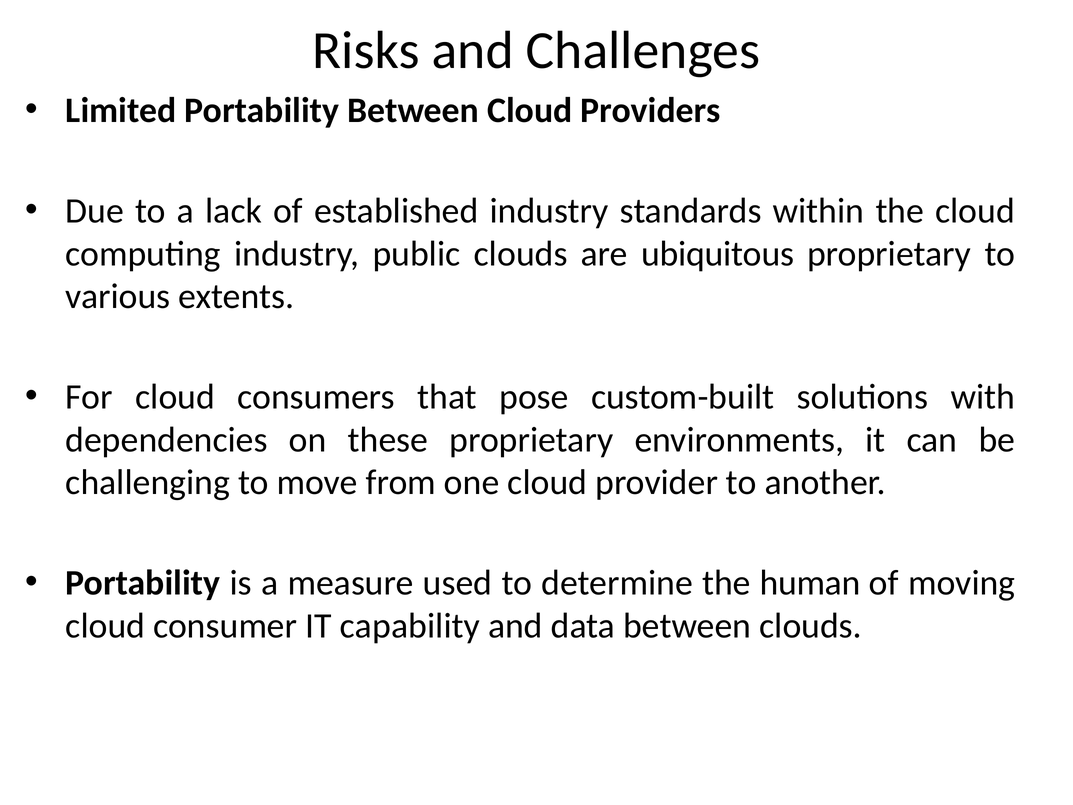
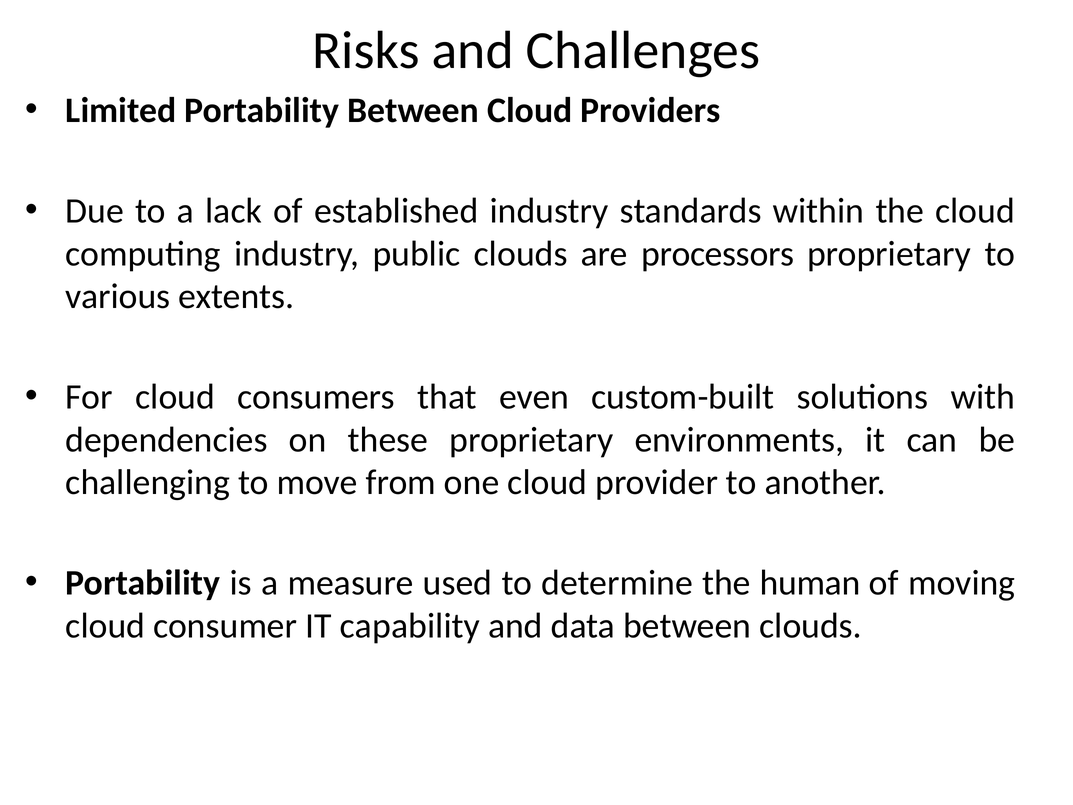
ubiquitous: ubiquitous -> processors (718, 254)
pose: pose -> even (534, 397)
